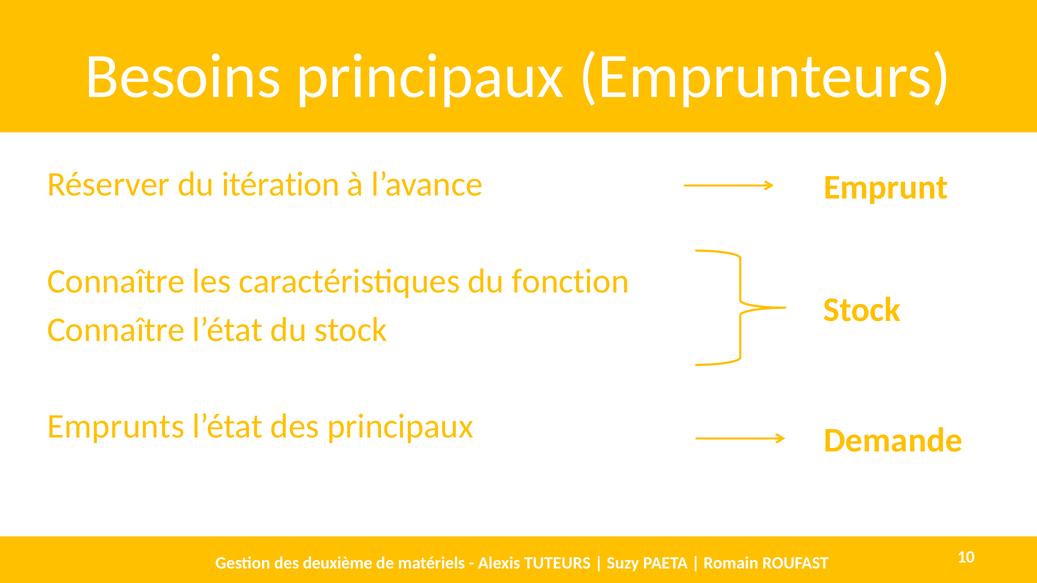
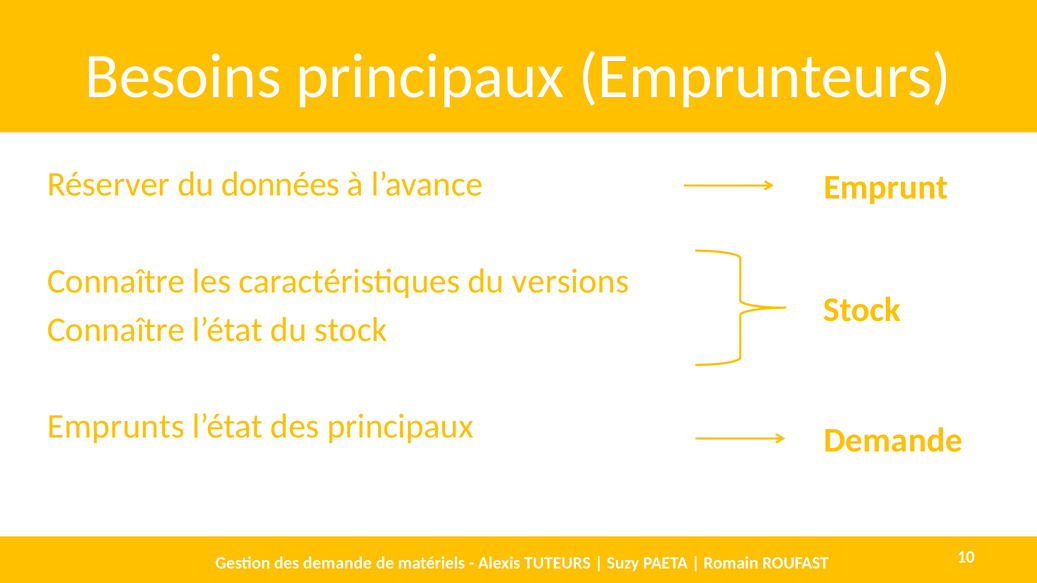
itération: itération -> données (281, 185)
fonction: fonction -> versions (571, 281)
des deuxième: deuxième -> demande (337, 563)
